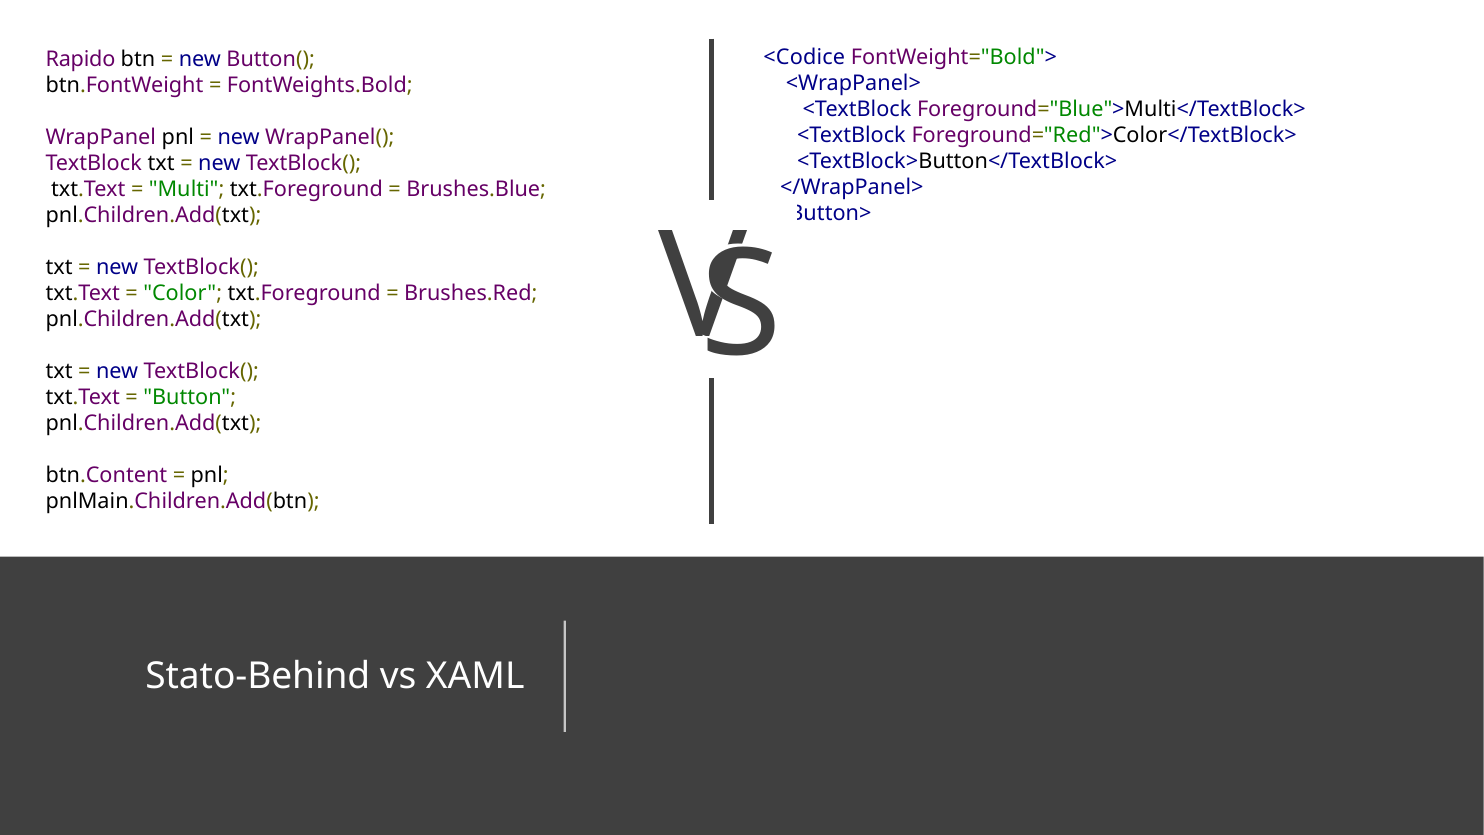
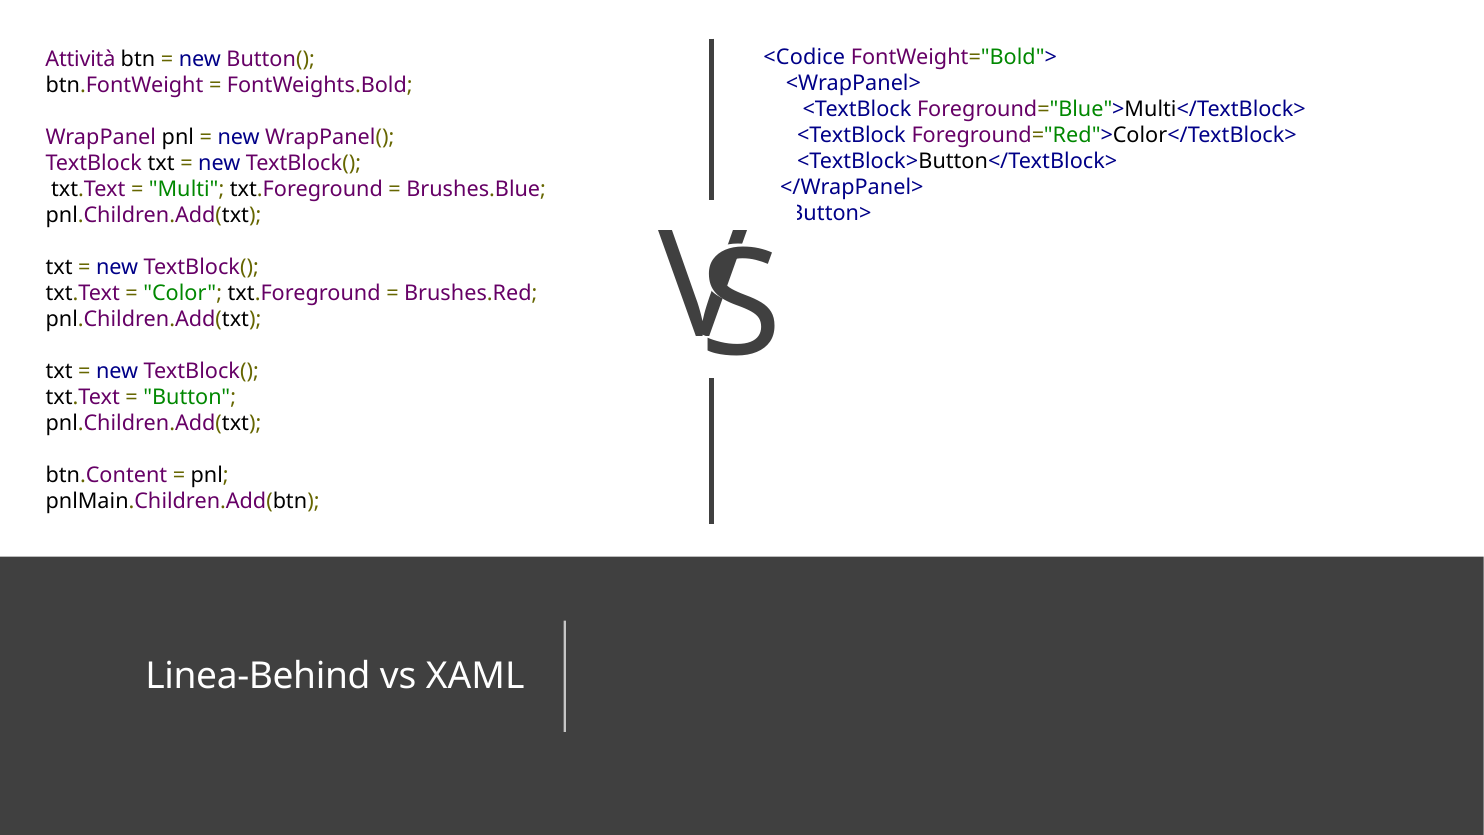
Rapido: Rapido -> Attività (80, 59)
Stato-Behind: Stato-Behind -> Linea-Behind (258, 676)
